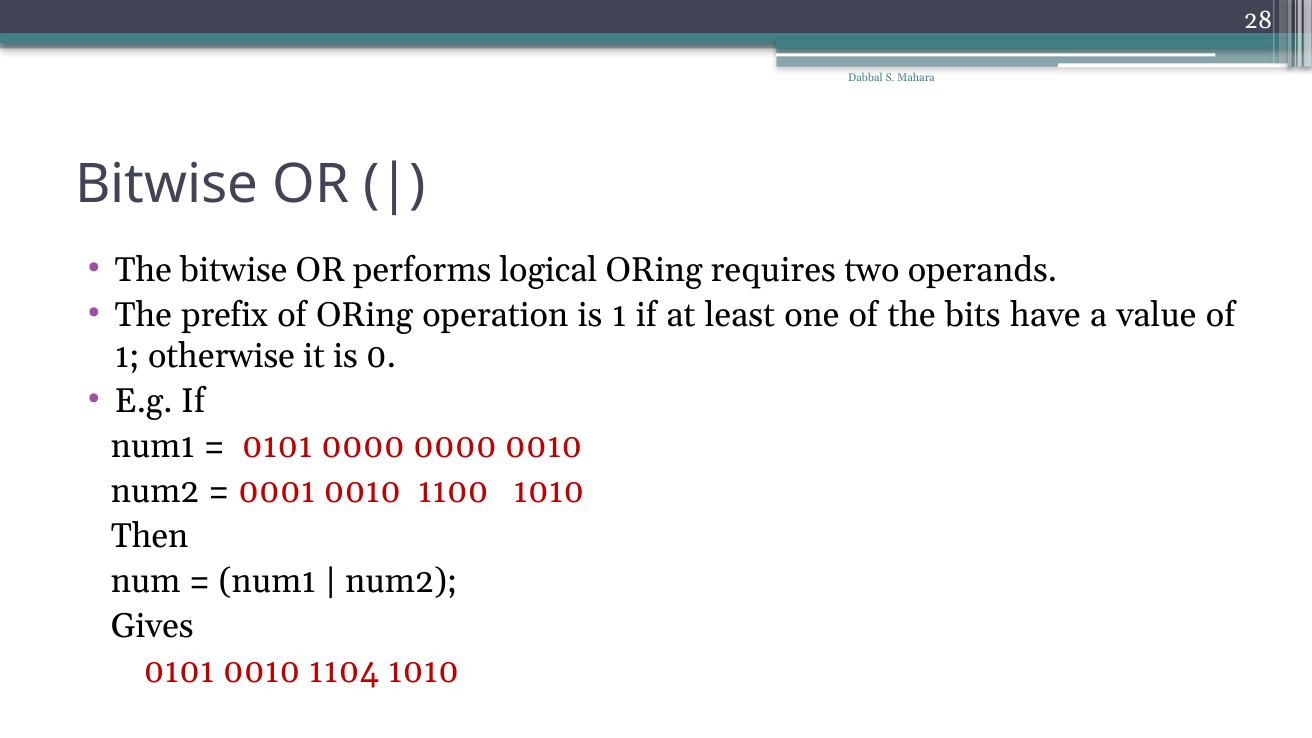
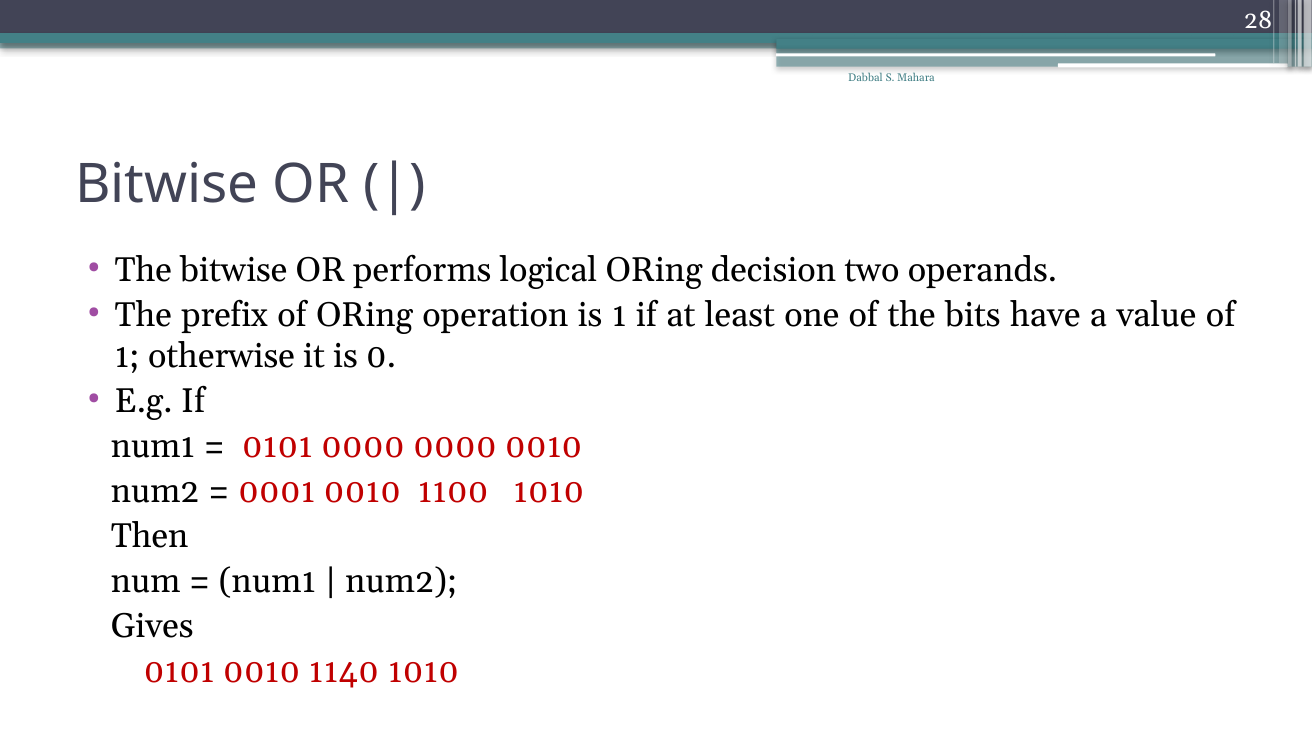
requires: requires -> decision (773, 270)
1104: 1104 -> 1140 (344, 672)
